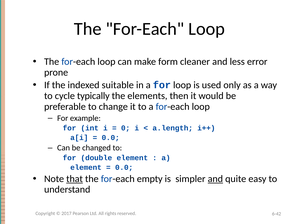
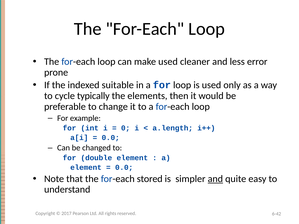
make form: form -> used (168, 62)
that underline: present -> none (75, 179)
empty: empty -> stored (150, 179)
